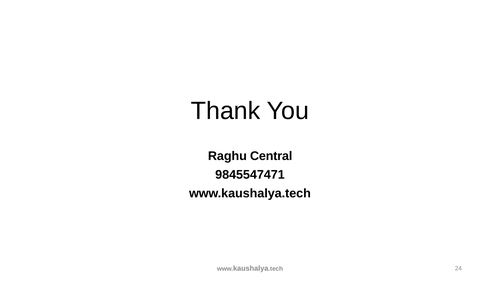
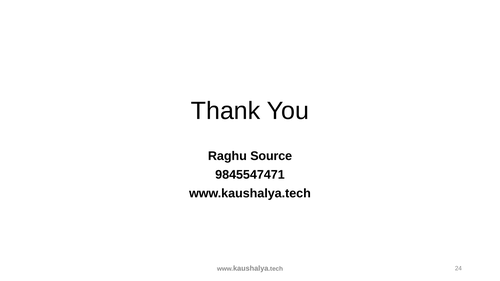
Central: Central -> Source (271, 156)
